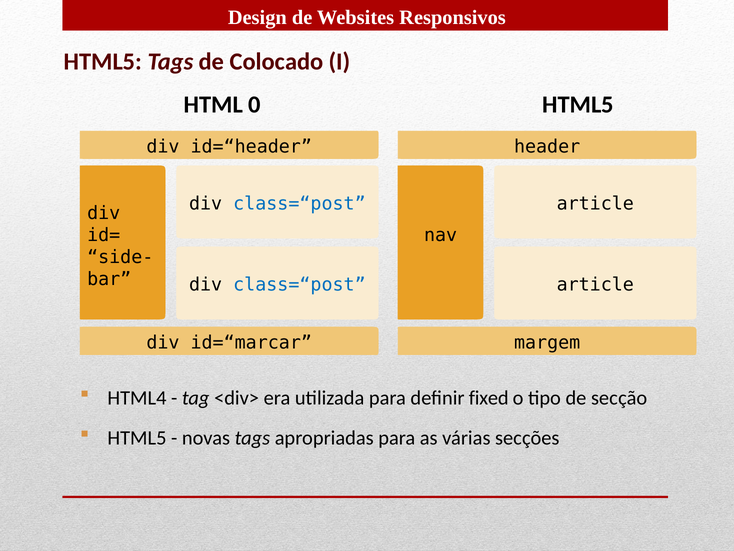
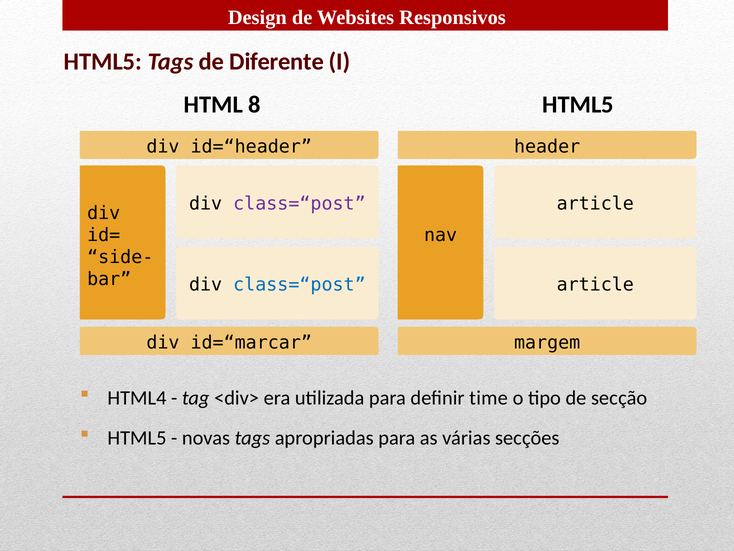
Colocado: Colocado -> Diferente (277, 62)
0: 0 -> 8 (255, 105)
class=“post colour: blue -> purple (299, 203)
fixed: fixed -> time (489, 398)
